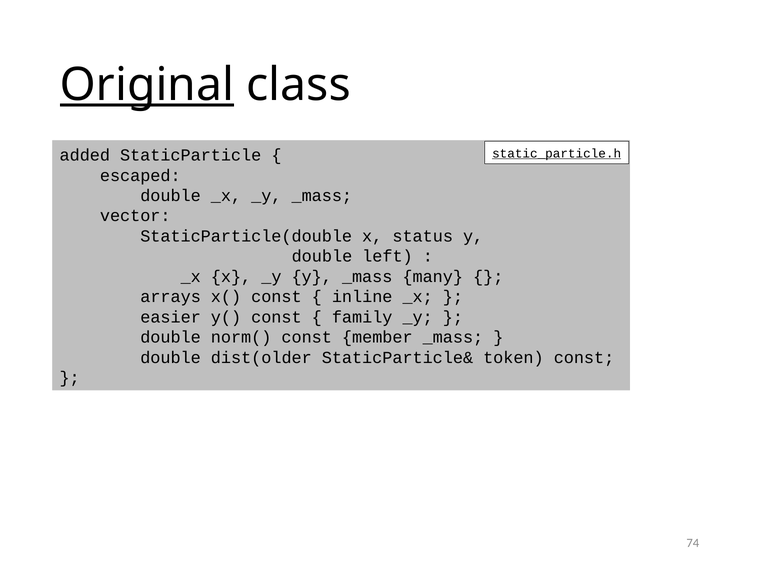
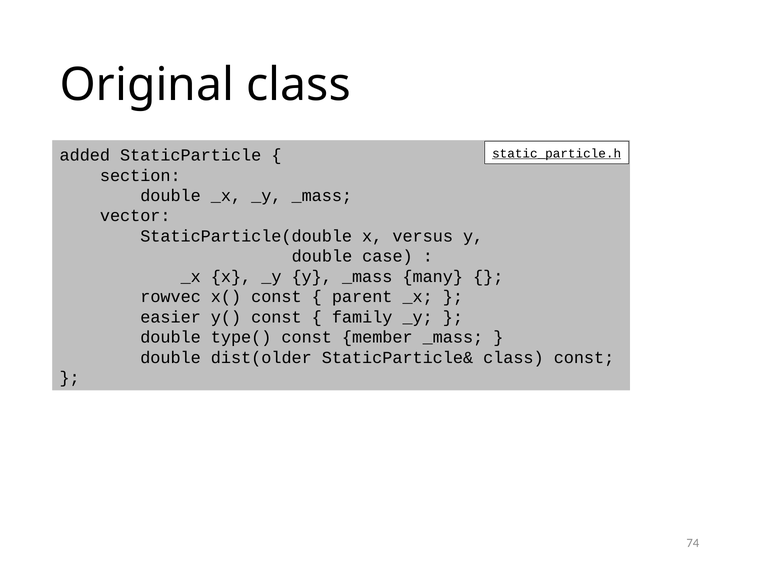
Original underline: present -> none (147, 85)
escaped: escaped -> section (140, 176)
status: status -> versus (423, 236)
left: left -> case (387, 256)
arrays: arrays -> rowvec (171, 297)
inline: inline -> parent (362, 297)
norm(: norm( -> type( (241, 337)
StaticParticle& token: token -> class (513, 358)
